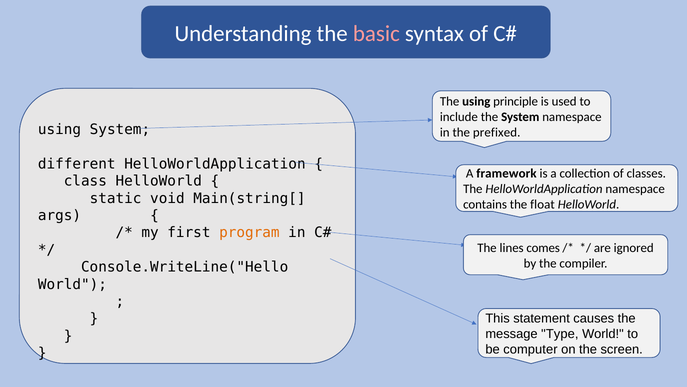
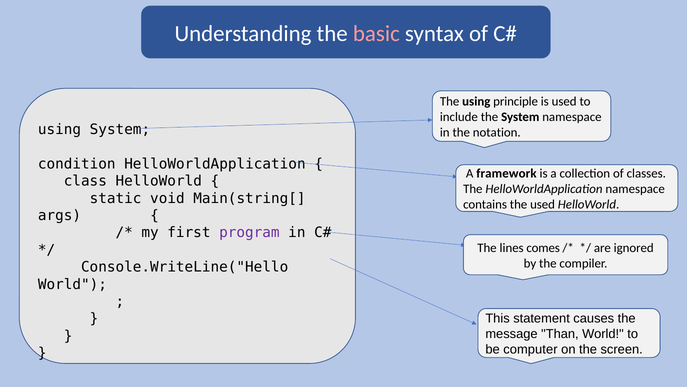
prefixed: prefixed -> notation (497, 132)
different: different -> condition (77, 164)
the float: float -> used (543, 204)
program colour: orange -> purple (249, 232)
Type: Type -> Than (560, 333)
